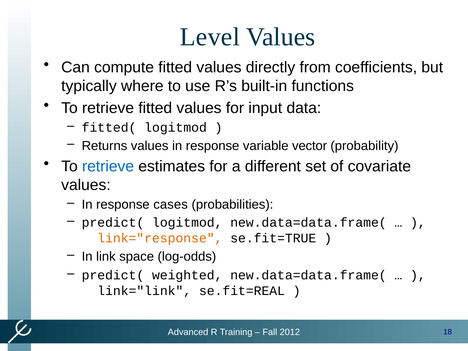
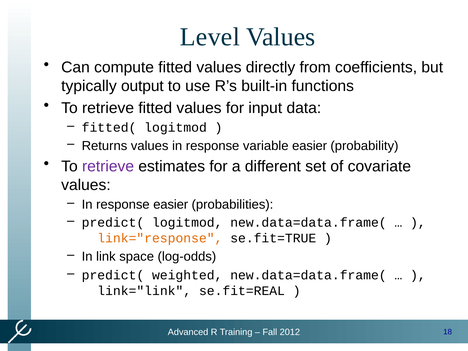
where: where -> output (142, 86)
variable vector: vector -> easier (310, 146)
retrieve colour: blue -> purple (108, 166)
response cases: cases -> easier (171, 204)
